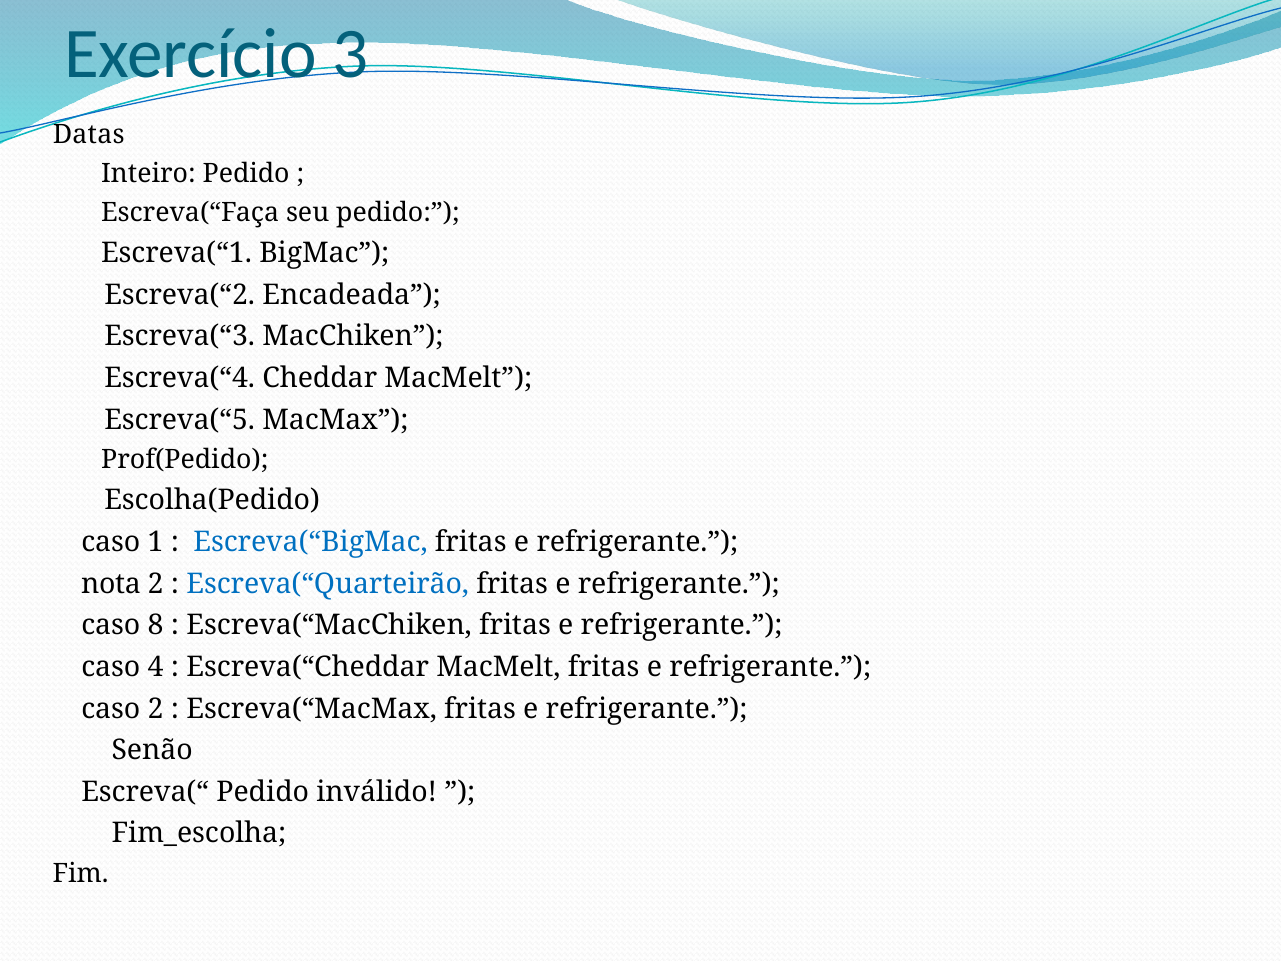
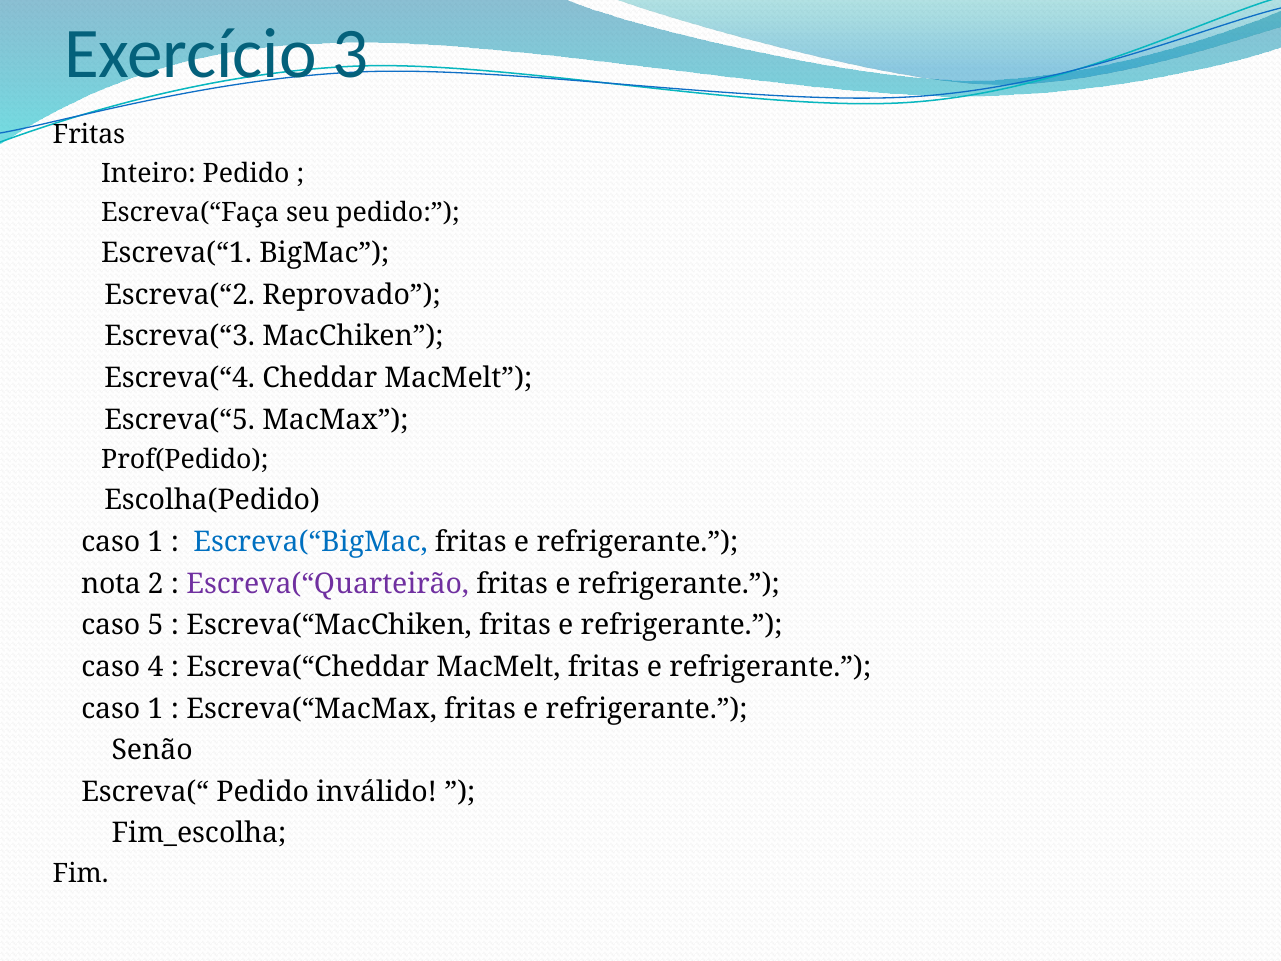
Datas: Datas -> Fritas (89, 134)
Encadeada: Encadeada -> Reprovado (352, 295)
Escreva(“Quarteirão colour: blue -> purple (328, 584)
8: 8 -> 5 (156, 625)
2: 2 -> 1 (156, 708)
